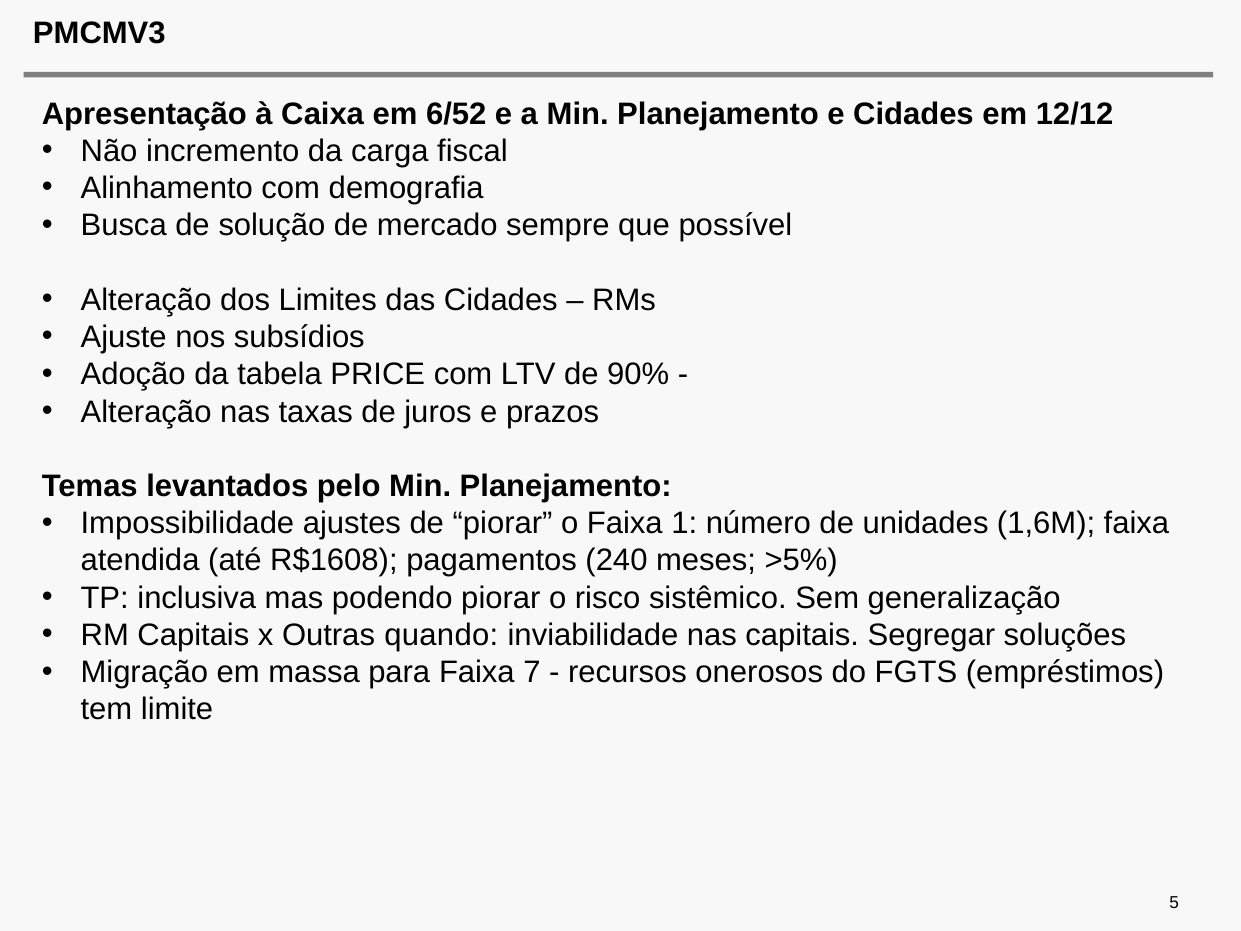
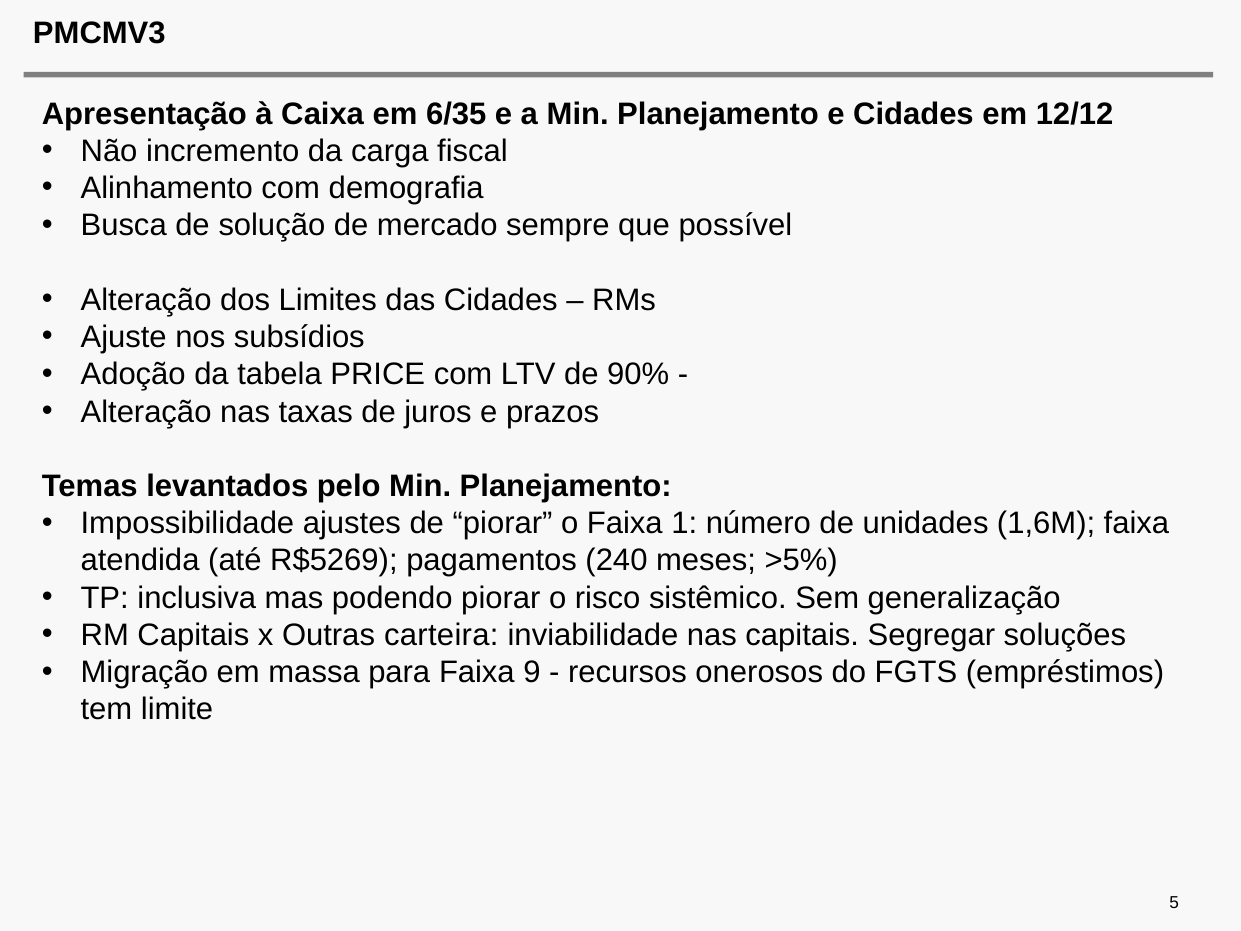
6/52: 6/52 -> 6/35 (456, 114)
R$1608: R$1608 -> R$5269 (334, 561)
quando: quando -> carteira (441, 635)
7: 7 -> 9 (532, 672)
